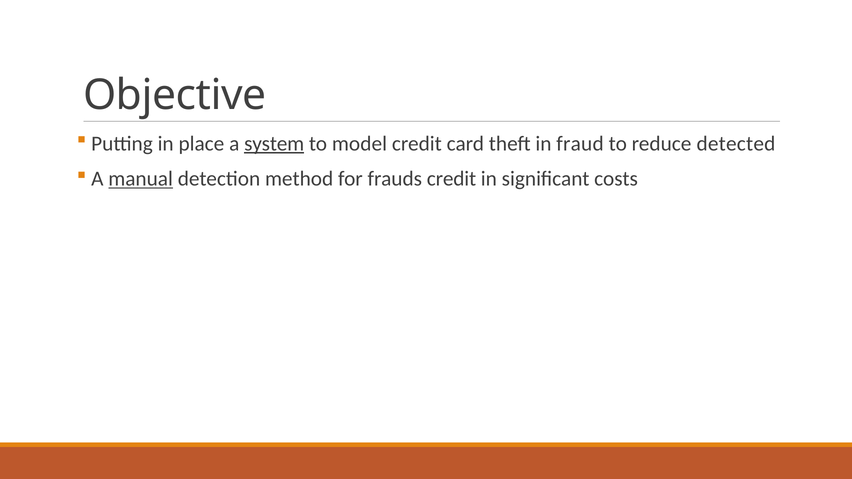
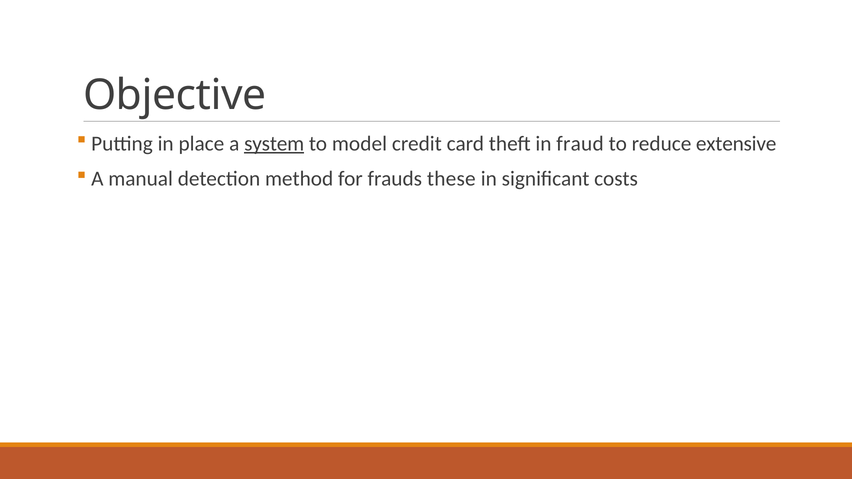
detected: detected -> extensive (736, 144)
manual underline: present -> none (141, 179)
frauds credit: credit -> these (451, 179)
